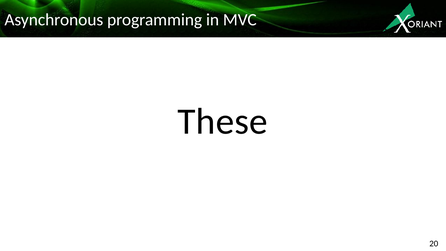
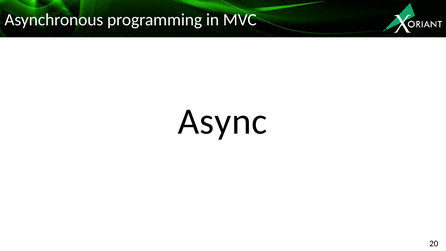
These: These -> Async (223, 121)
